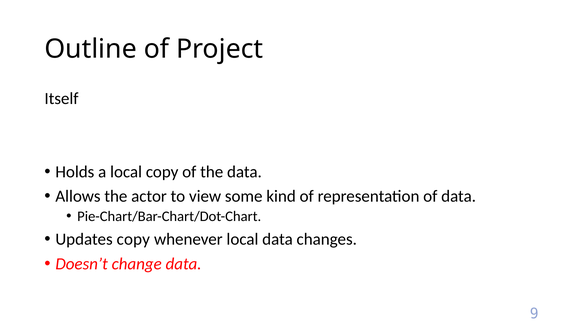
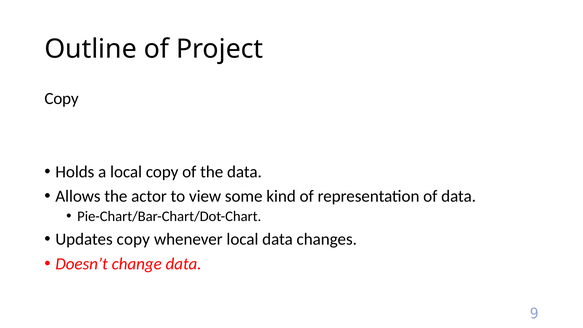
Itself: Itself -> Copy (62, 99)
